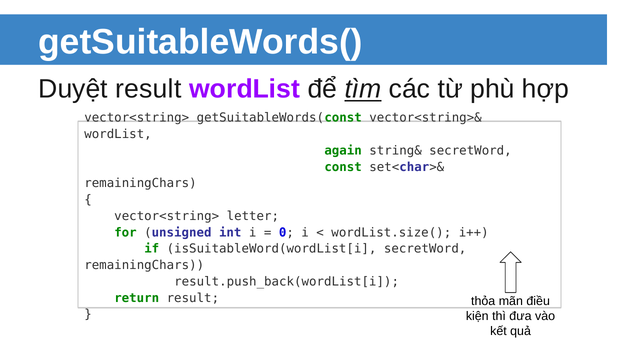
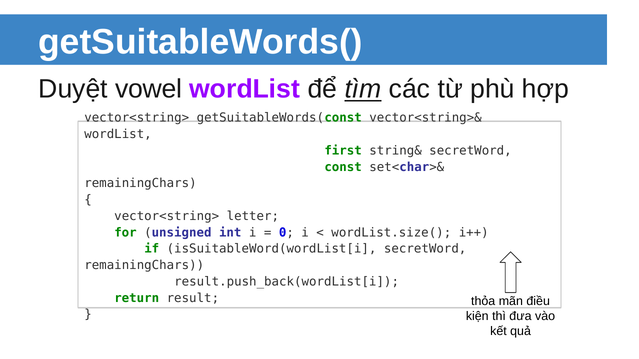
Duyệt result: result -> vowel (149, 89)
again: again -> first (343, 151)
